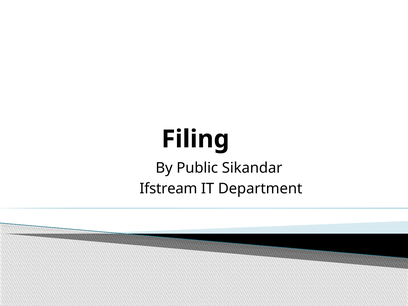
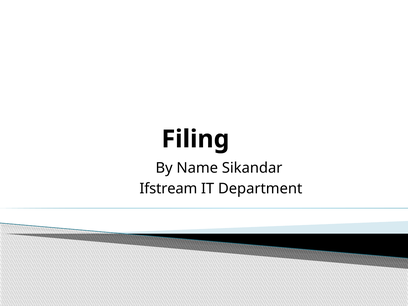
Public: Public -> Name (197, 168)
